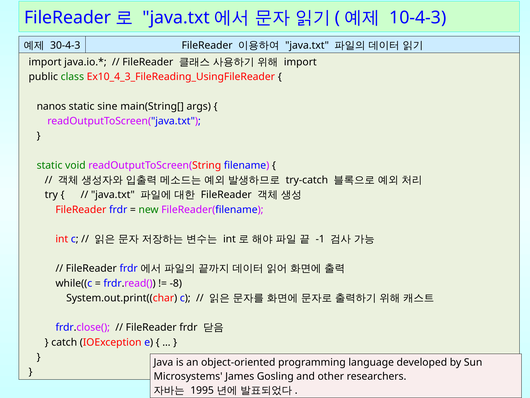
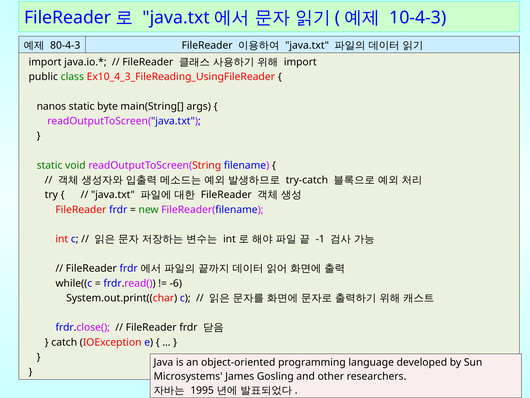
30-4-3: 30-4-3 -> 80-4-3 (65, 45)
sine: sine -> byte (107, 106)
-8: -8 -> -6 (176, 283)
